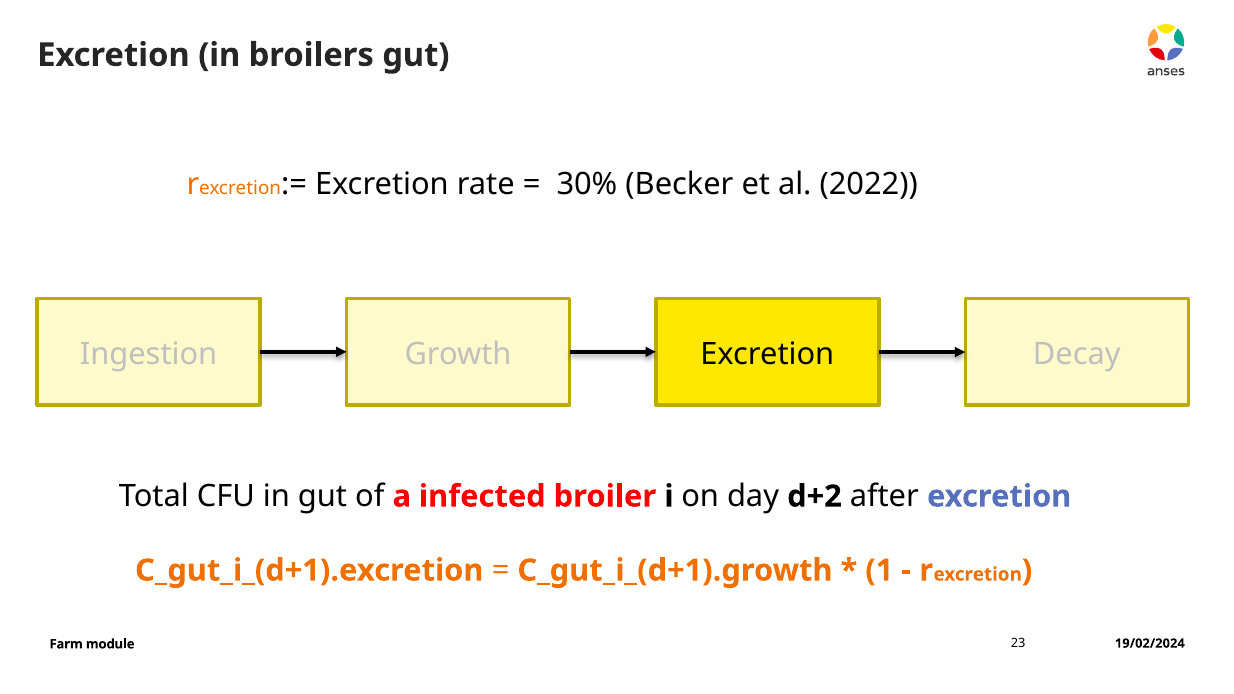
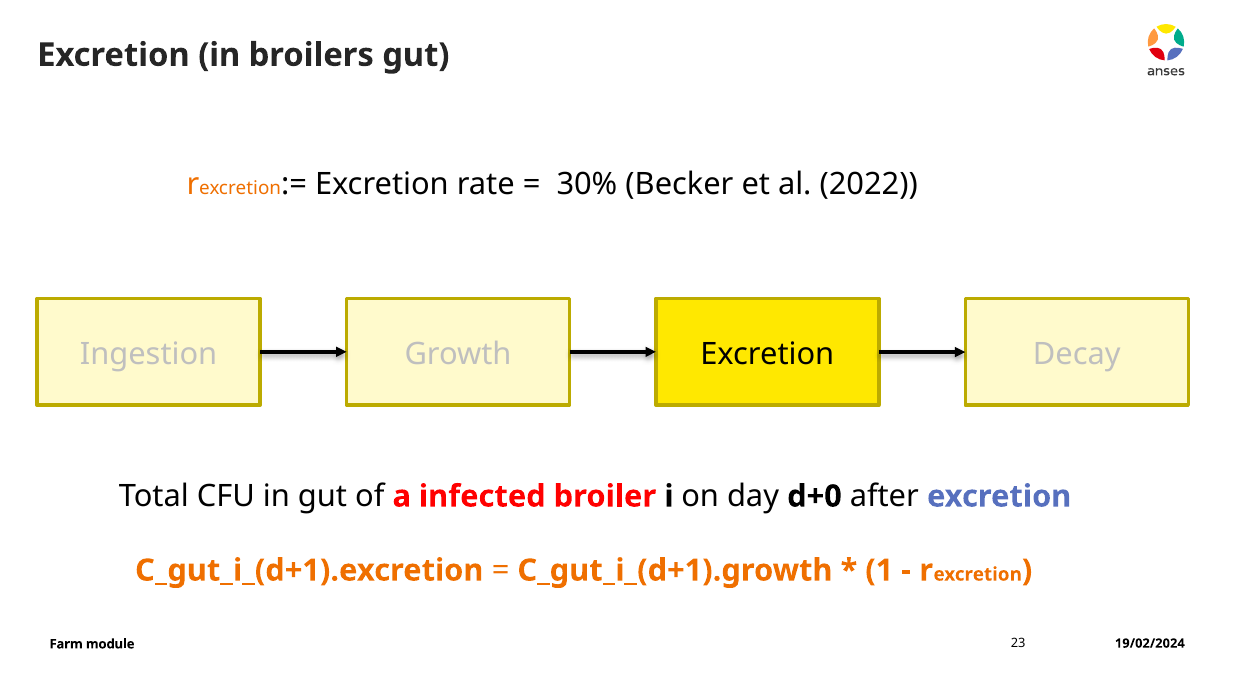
d+2: d+2 -> d+0 (814, 496)
